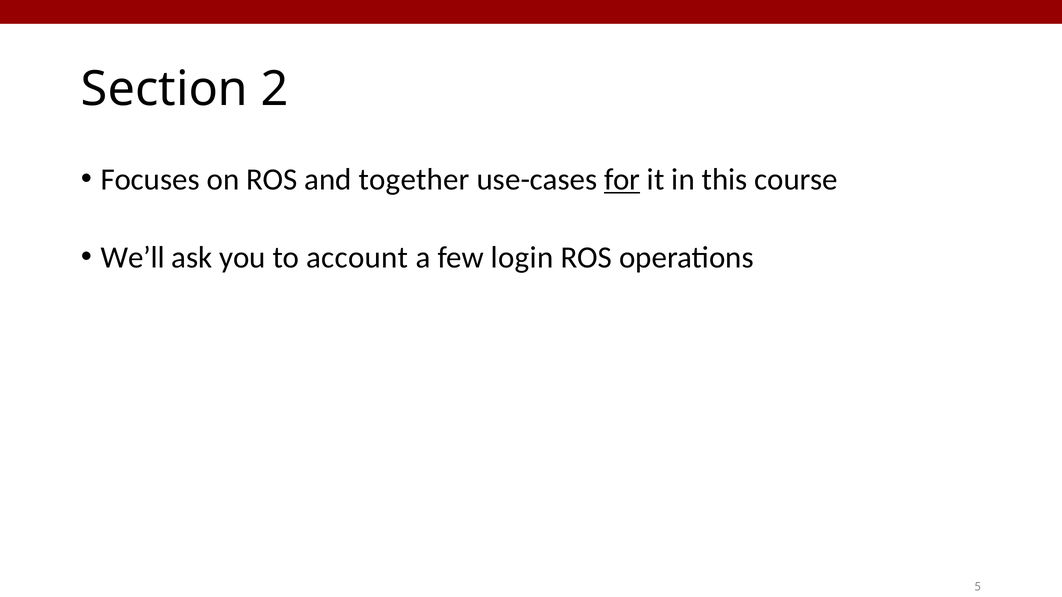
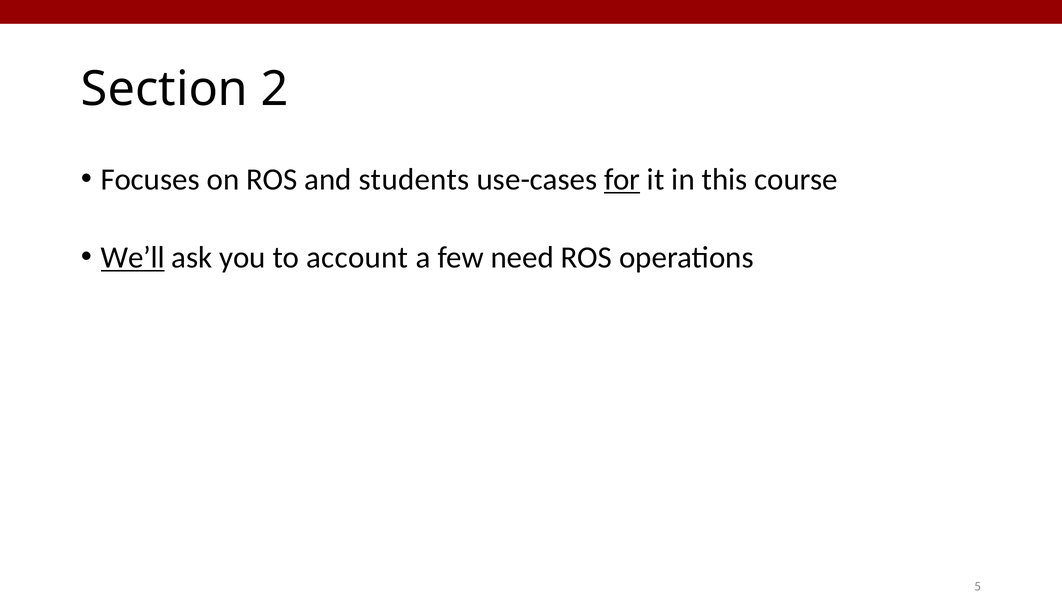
together: together -> students (414, 180)
We’ll underline: none -> present (133, 258)
login: login -> need (522, 258)
